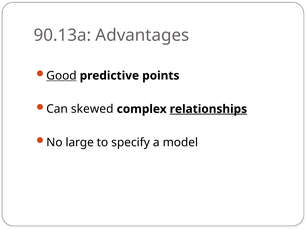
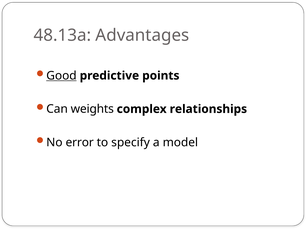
90.13a: 90.13a -> 48.13a (62, 35)
skewed: skewed -> weights (92, 109)
relationships underline: present -> none (208, 109)
large: large -> error (80, 143)
